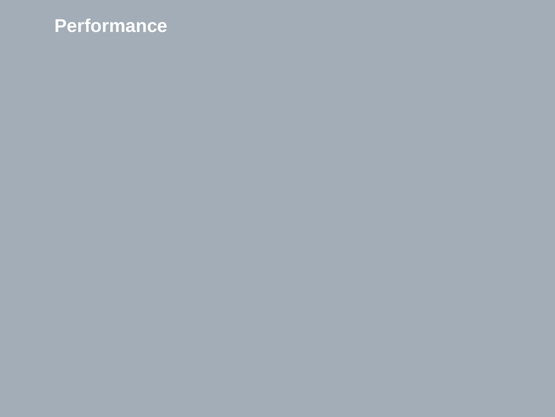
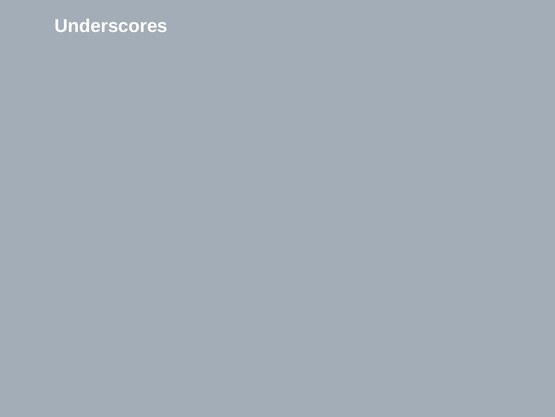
Performance: Performance -> Underscores (111, 26)
